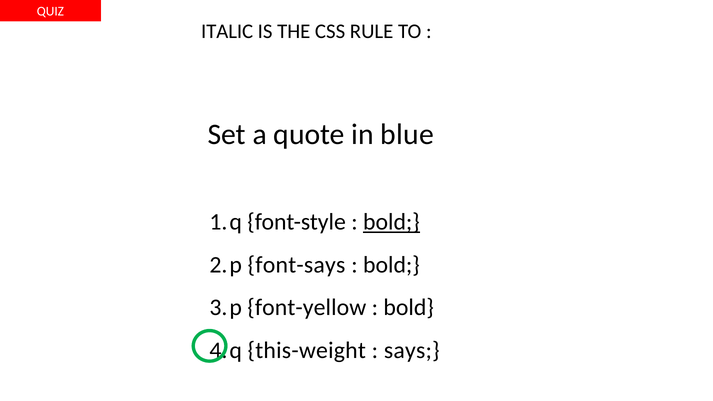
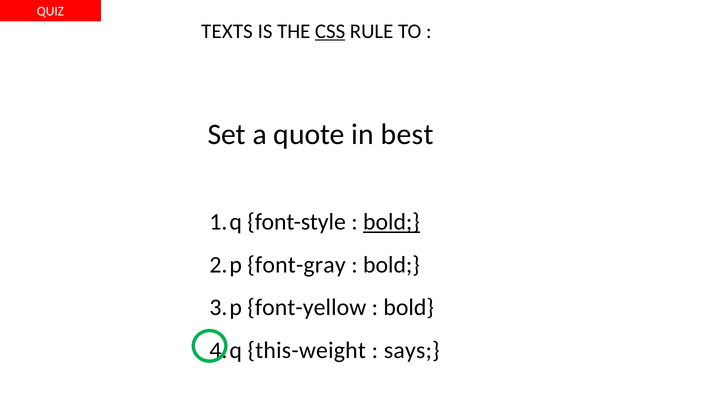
ITALIC: ITALIC -> TEXTS (227, 31)
CSS underline: none -> present (330, 31)
blue: blue -> best (407, 134)
font-says: font-says -> font-gray (297, 265)
